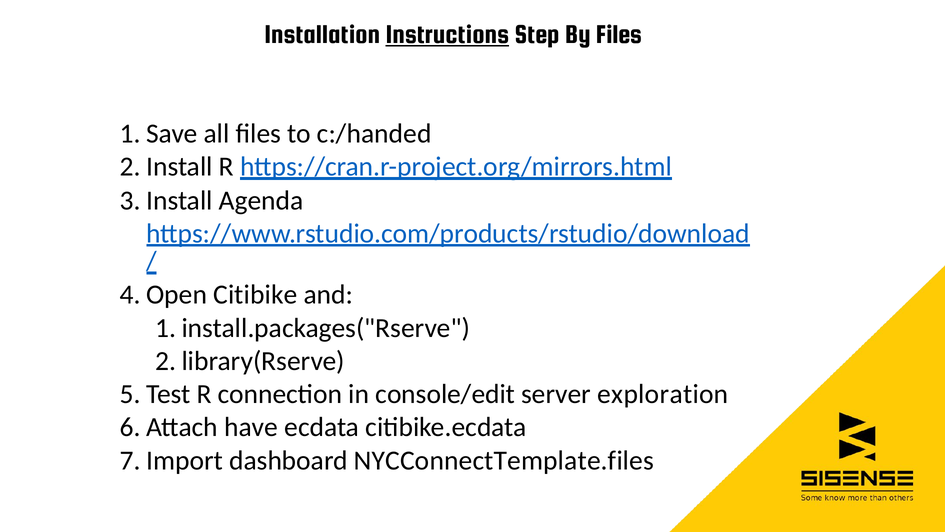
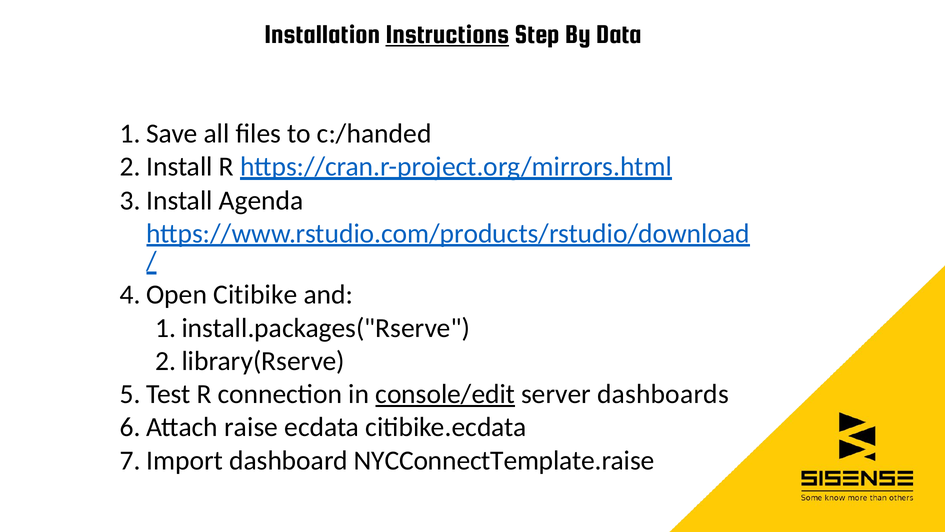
By Files: Files -> Data (619, 34)
console/edit underline: none -> present (445, 394)
exploration: exploration -> dashboards (663, 394)
have: have -> raise (251, 427)
NYCConnectTemplate.files: NYCConnectTemplate.files -> NYCConnectTemplate.raise (504, 460)
